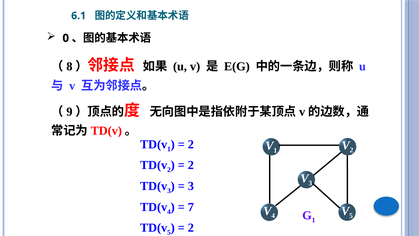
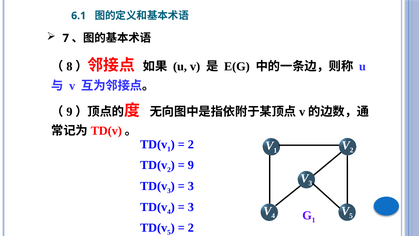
0: 0 -> 7 (66, 38)
2: 2 -> 9 (191, 165)
7: 7 -> 3 (191, 207)
